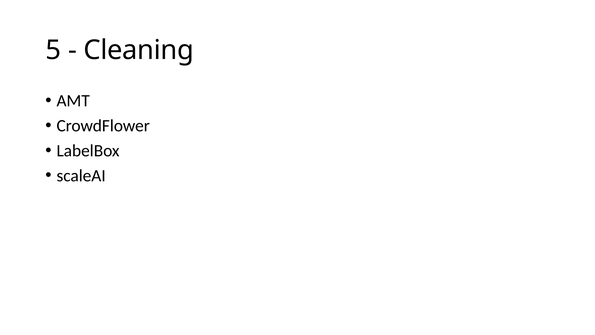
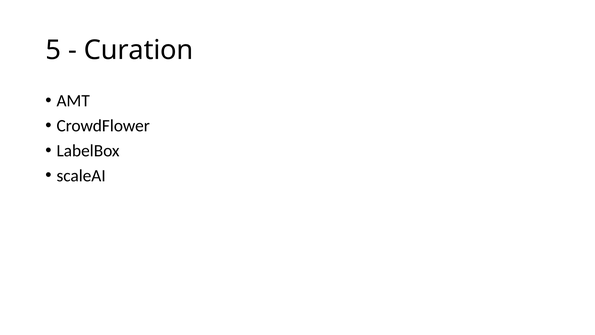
Cleaning: Cleaning -> Curation (139, 50)
